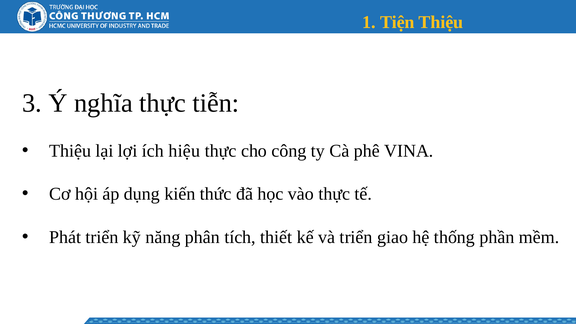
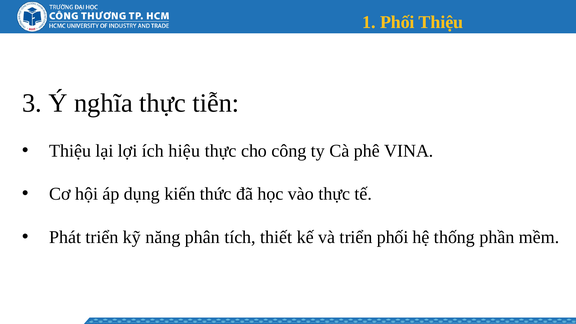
1 Tiện: Tiện -> Phối (397, 22)
triển giao: giao -> phối (393, 237)
